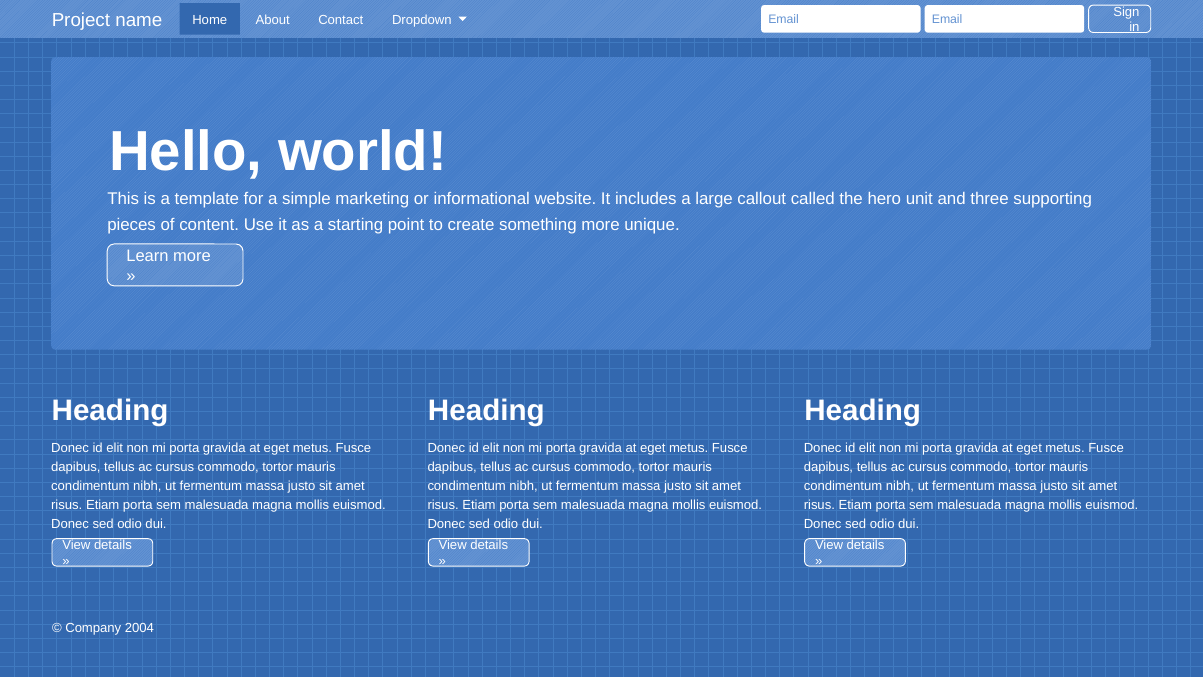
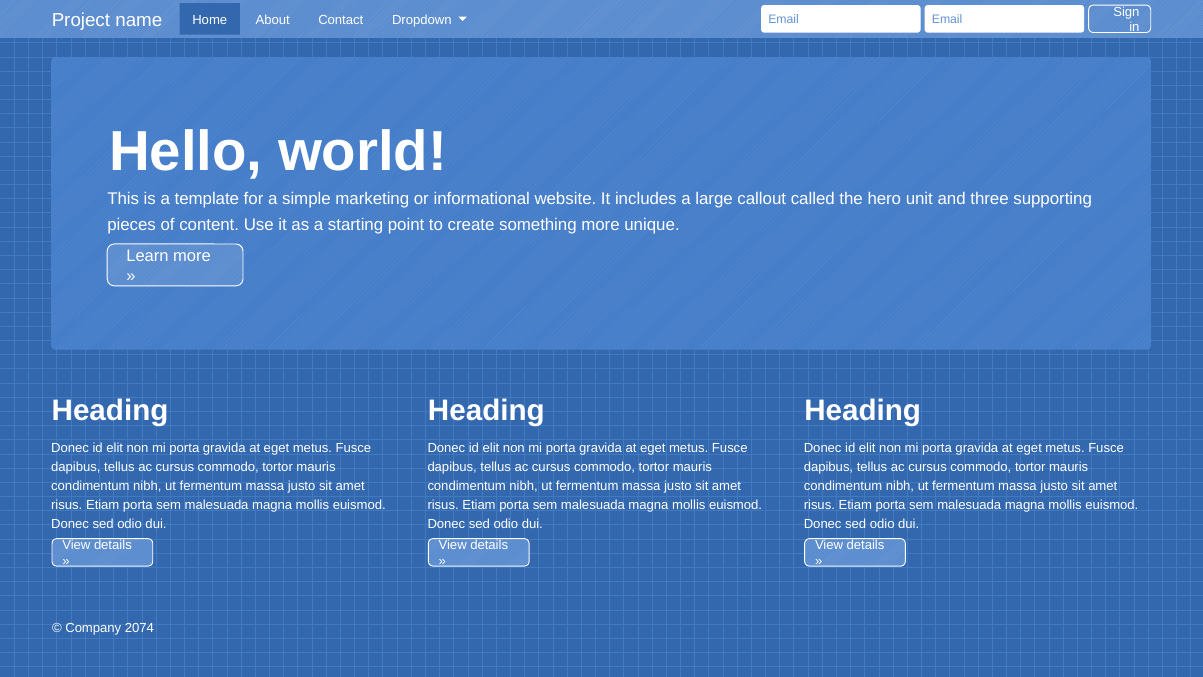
2004: 2004 -> 2074 (139, 628)
